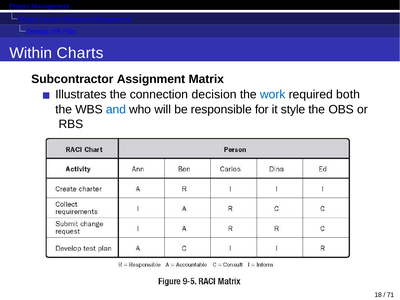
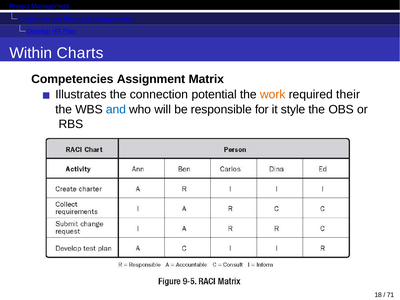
Subcontractor: Subcontractor -> Competencies (72, 79)
decision: decision -> potential (214, 95)
work colour: blue -> orange (273, 95)
both: both -> their (348, 95)
